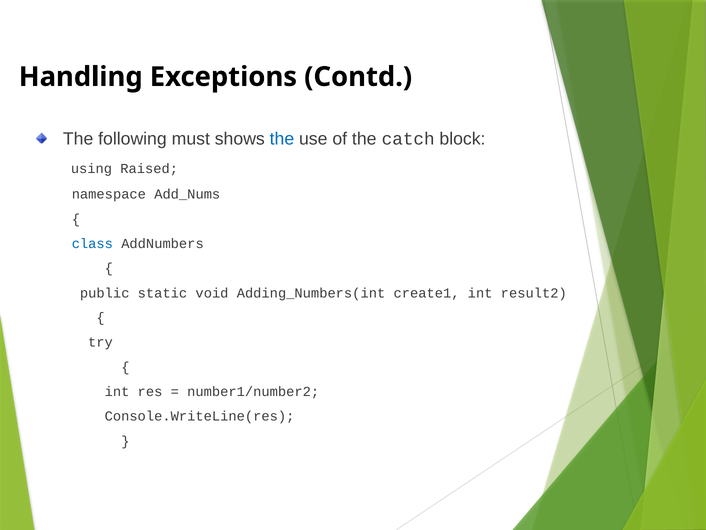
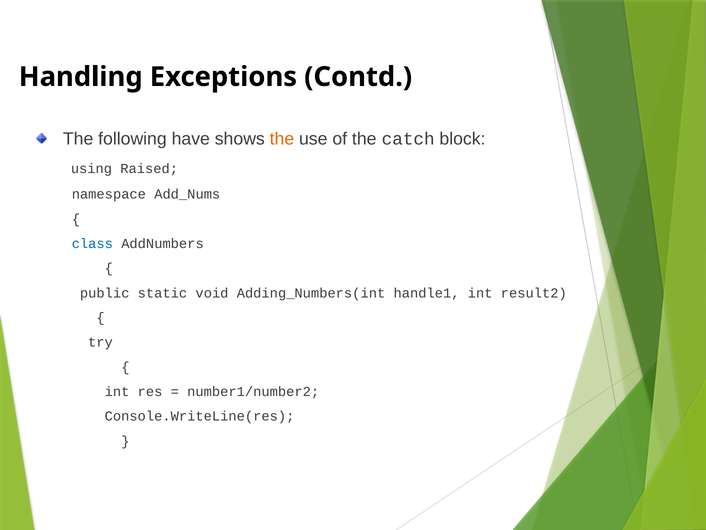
must: must -> have (191, 139)
the colour: blue -> orange (282, 139)
create1: create1 -> handle1 (427, 293)
